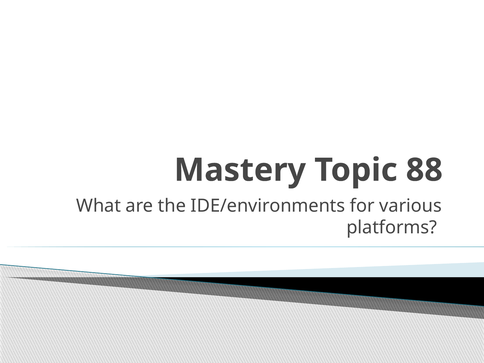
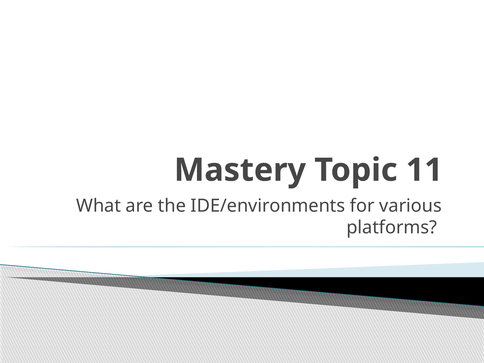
88: 88 -> 11 (424, 170)
